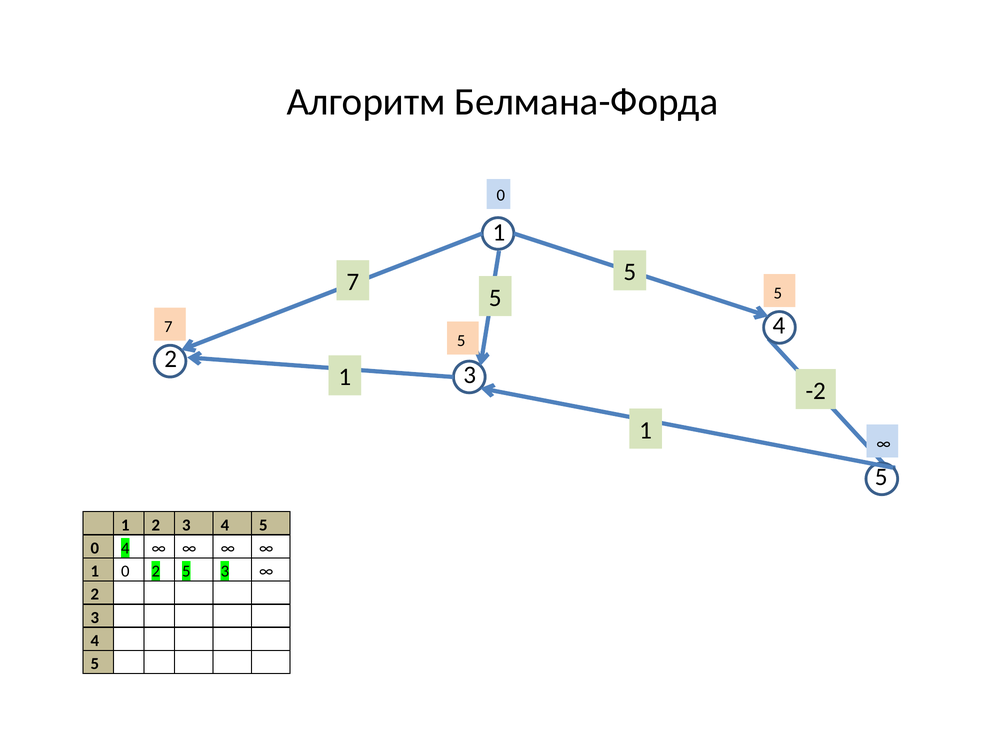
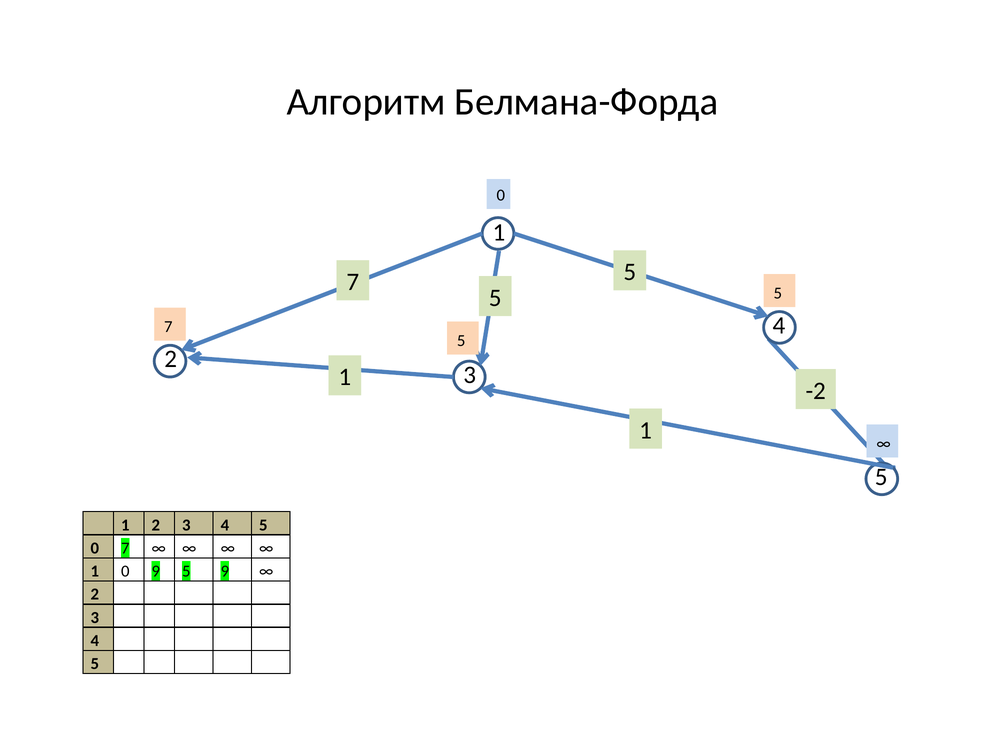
4: 4 -> 7 (125, 548)
0 2: 2 -> 9 (156, 571)
3: 3 -> 9 (225, 571)
